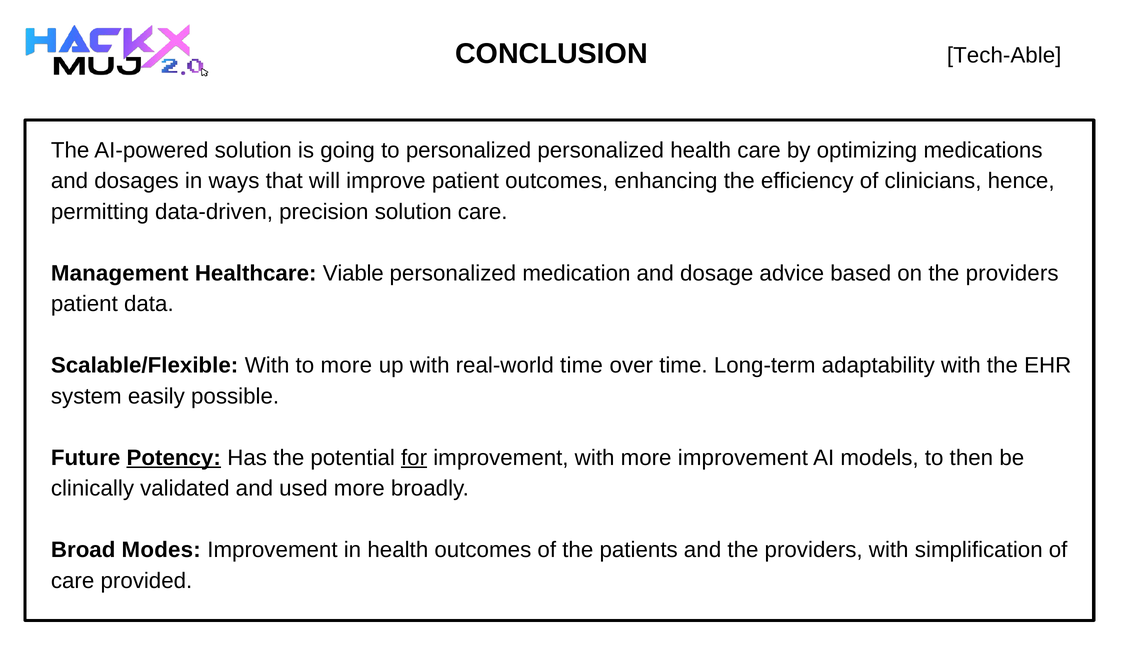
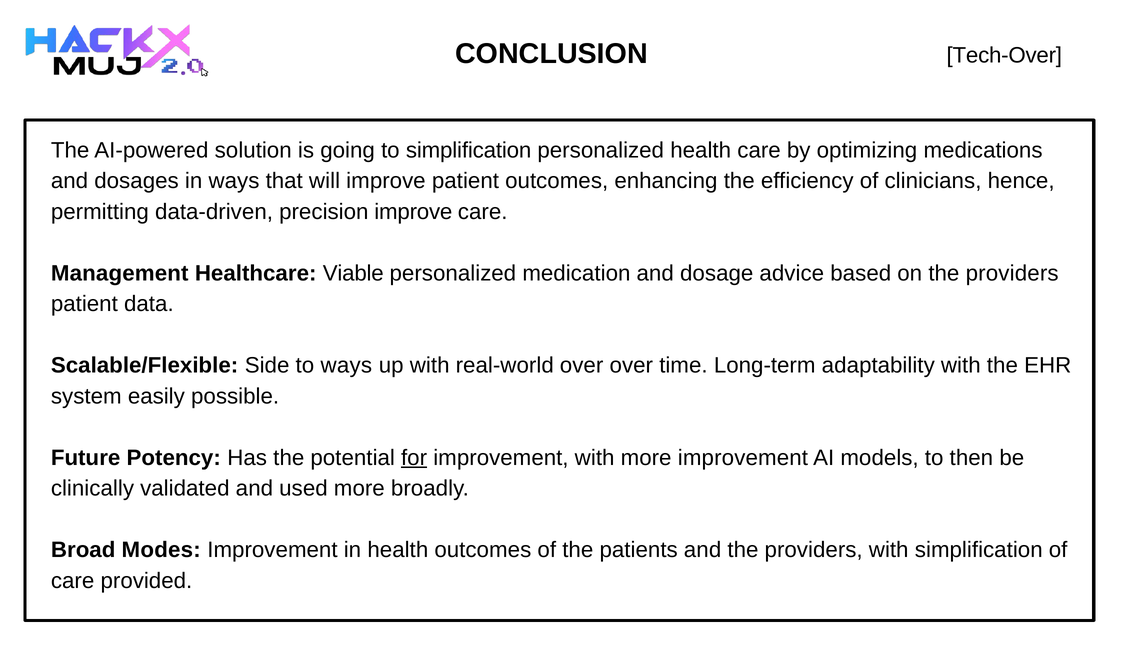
Tech-Able: Tech-Able -> Tech-Over (1004, 55)
to personalized: personalized -> simplification (469, 150)
precision solution: solution -> improve (413, 212)
Scalable/Flexible With: With -> Side (267, 366)
to more: more -> ways (346, 366)
real-world time: time -> over (582, 366)
Potency underline: present -> none (174, 458)
